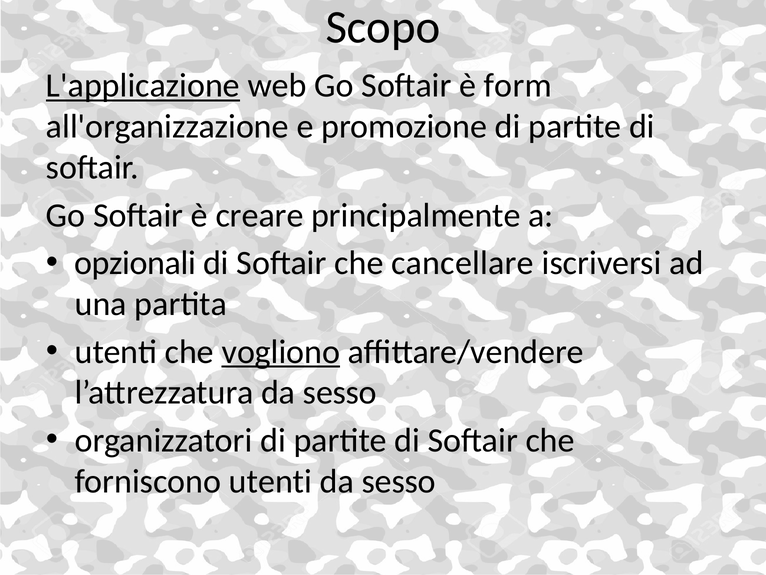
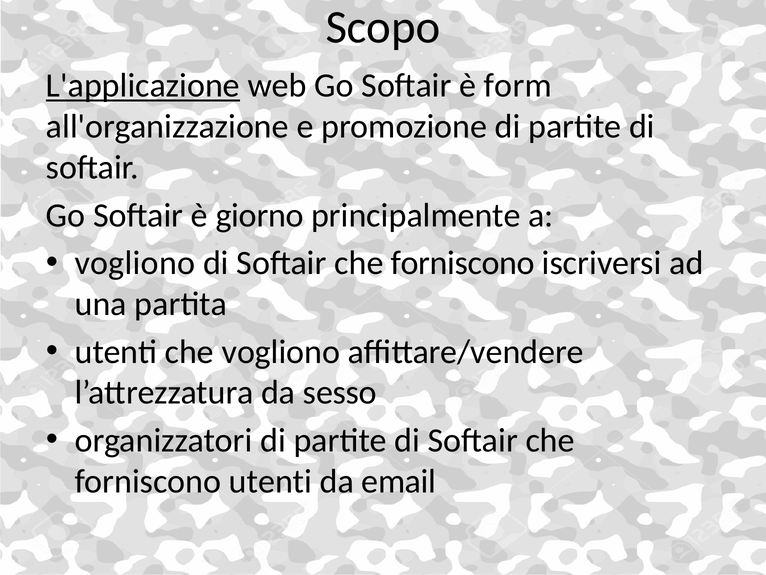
creare: creare -> giorno (260, 215)
opzionali: opzionali -> vogliono (135, 263)
cancellare: cancellare -> forniscono (463, 263)
vogliono underline: present -> none (281, 351)
sesso: sesso -> email (399, 481)
